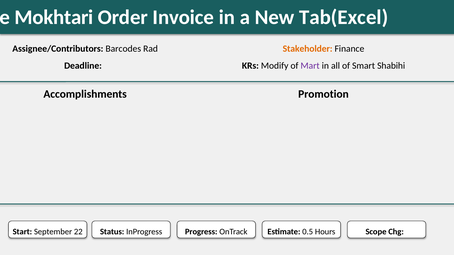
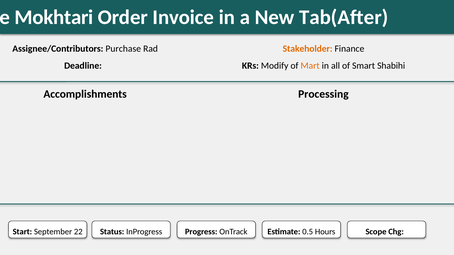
Tab(Excel: Tab(Excel -> Tab(After (344, 17)
Barcodes: Barcodes -> Purchase (123, 49)
Mart colour: purple -> orange (310, 66)
Promotion: Promotion -> Processing (323, 94)
